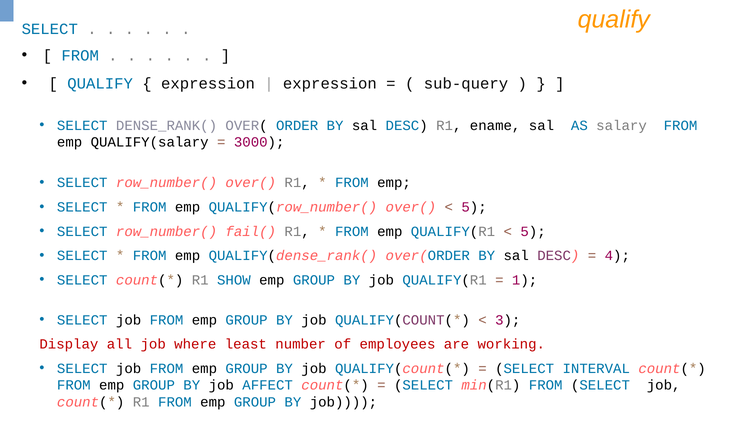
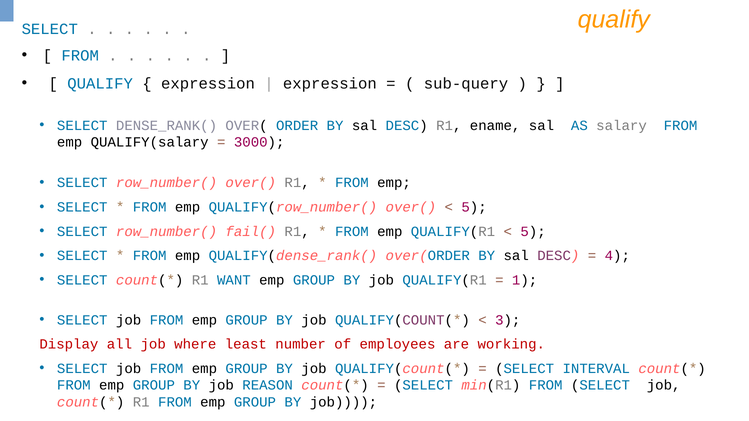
SHOW: SHOW -> WANT (234, 280)
AFFECT: AFFECT -> REASON (268, 386)
